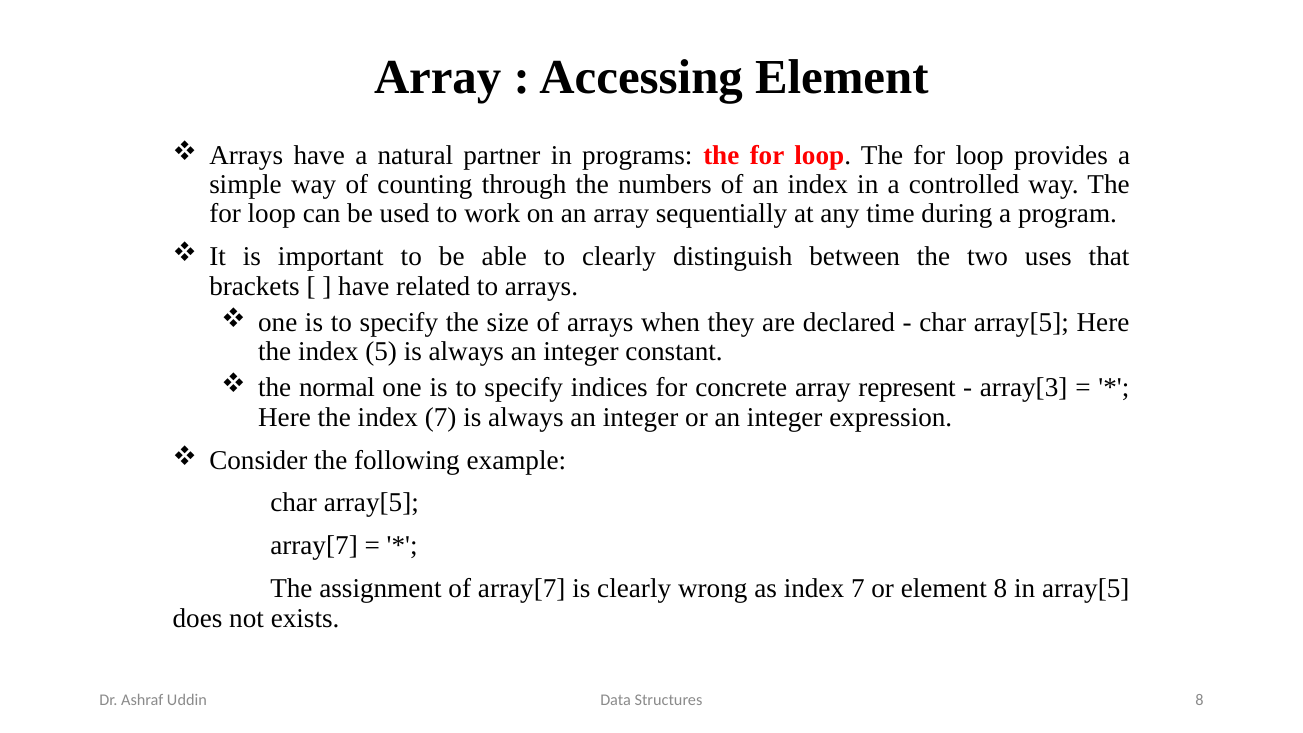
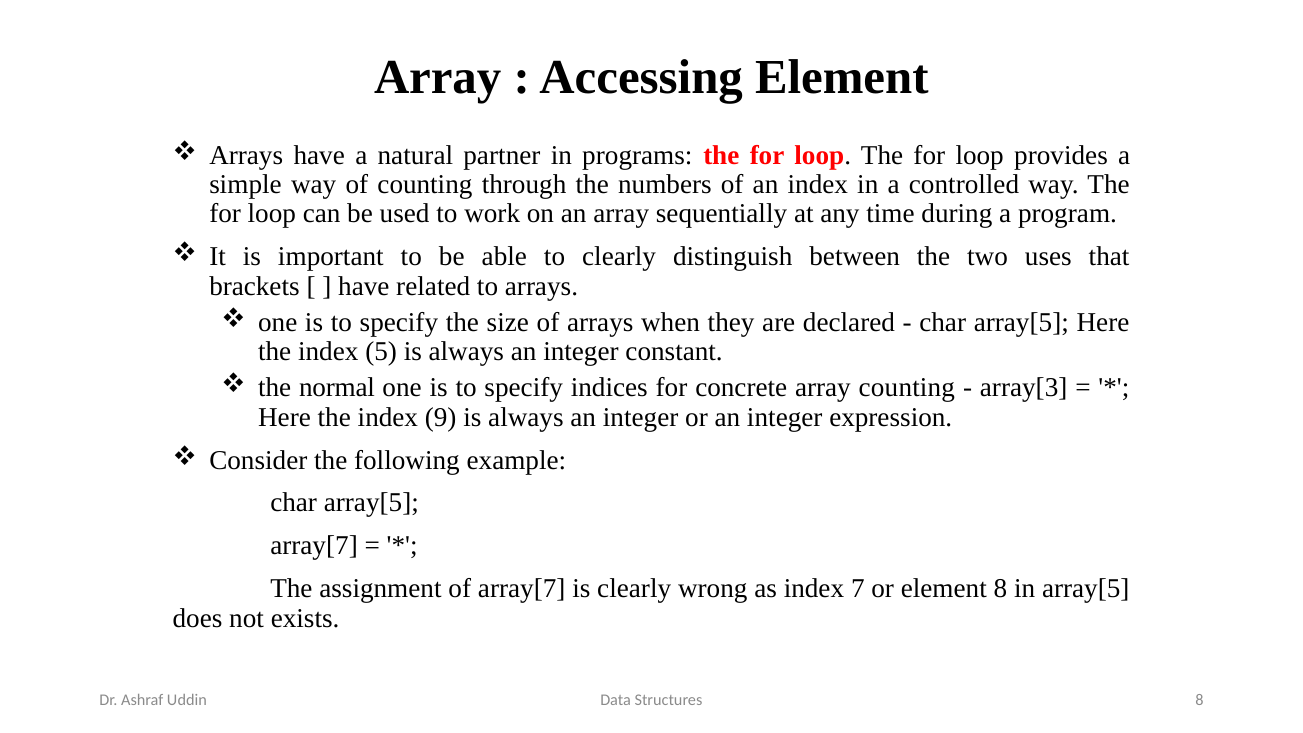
array represent: represent -> counting (907, 388)
the index 7: 7 -> 9 (441, 417)
